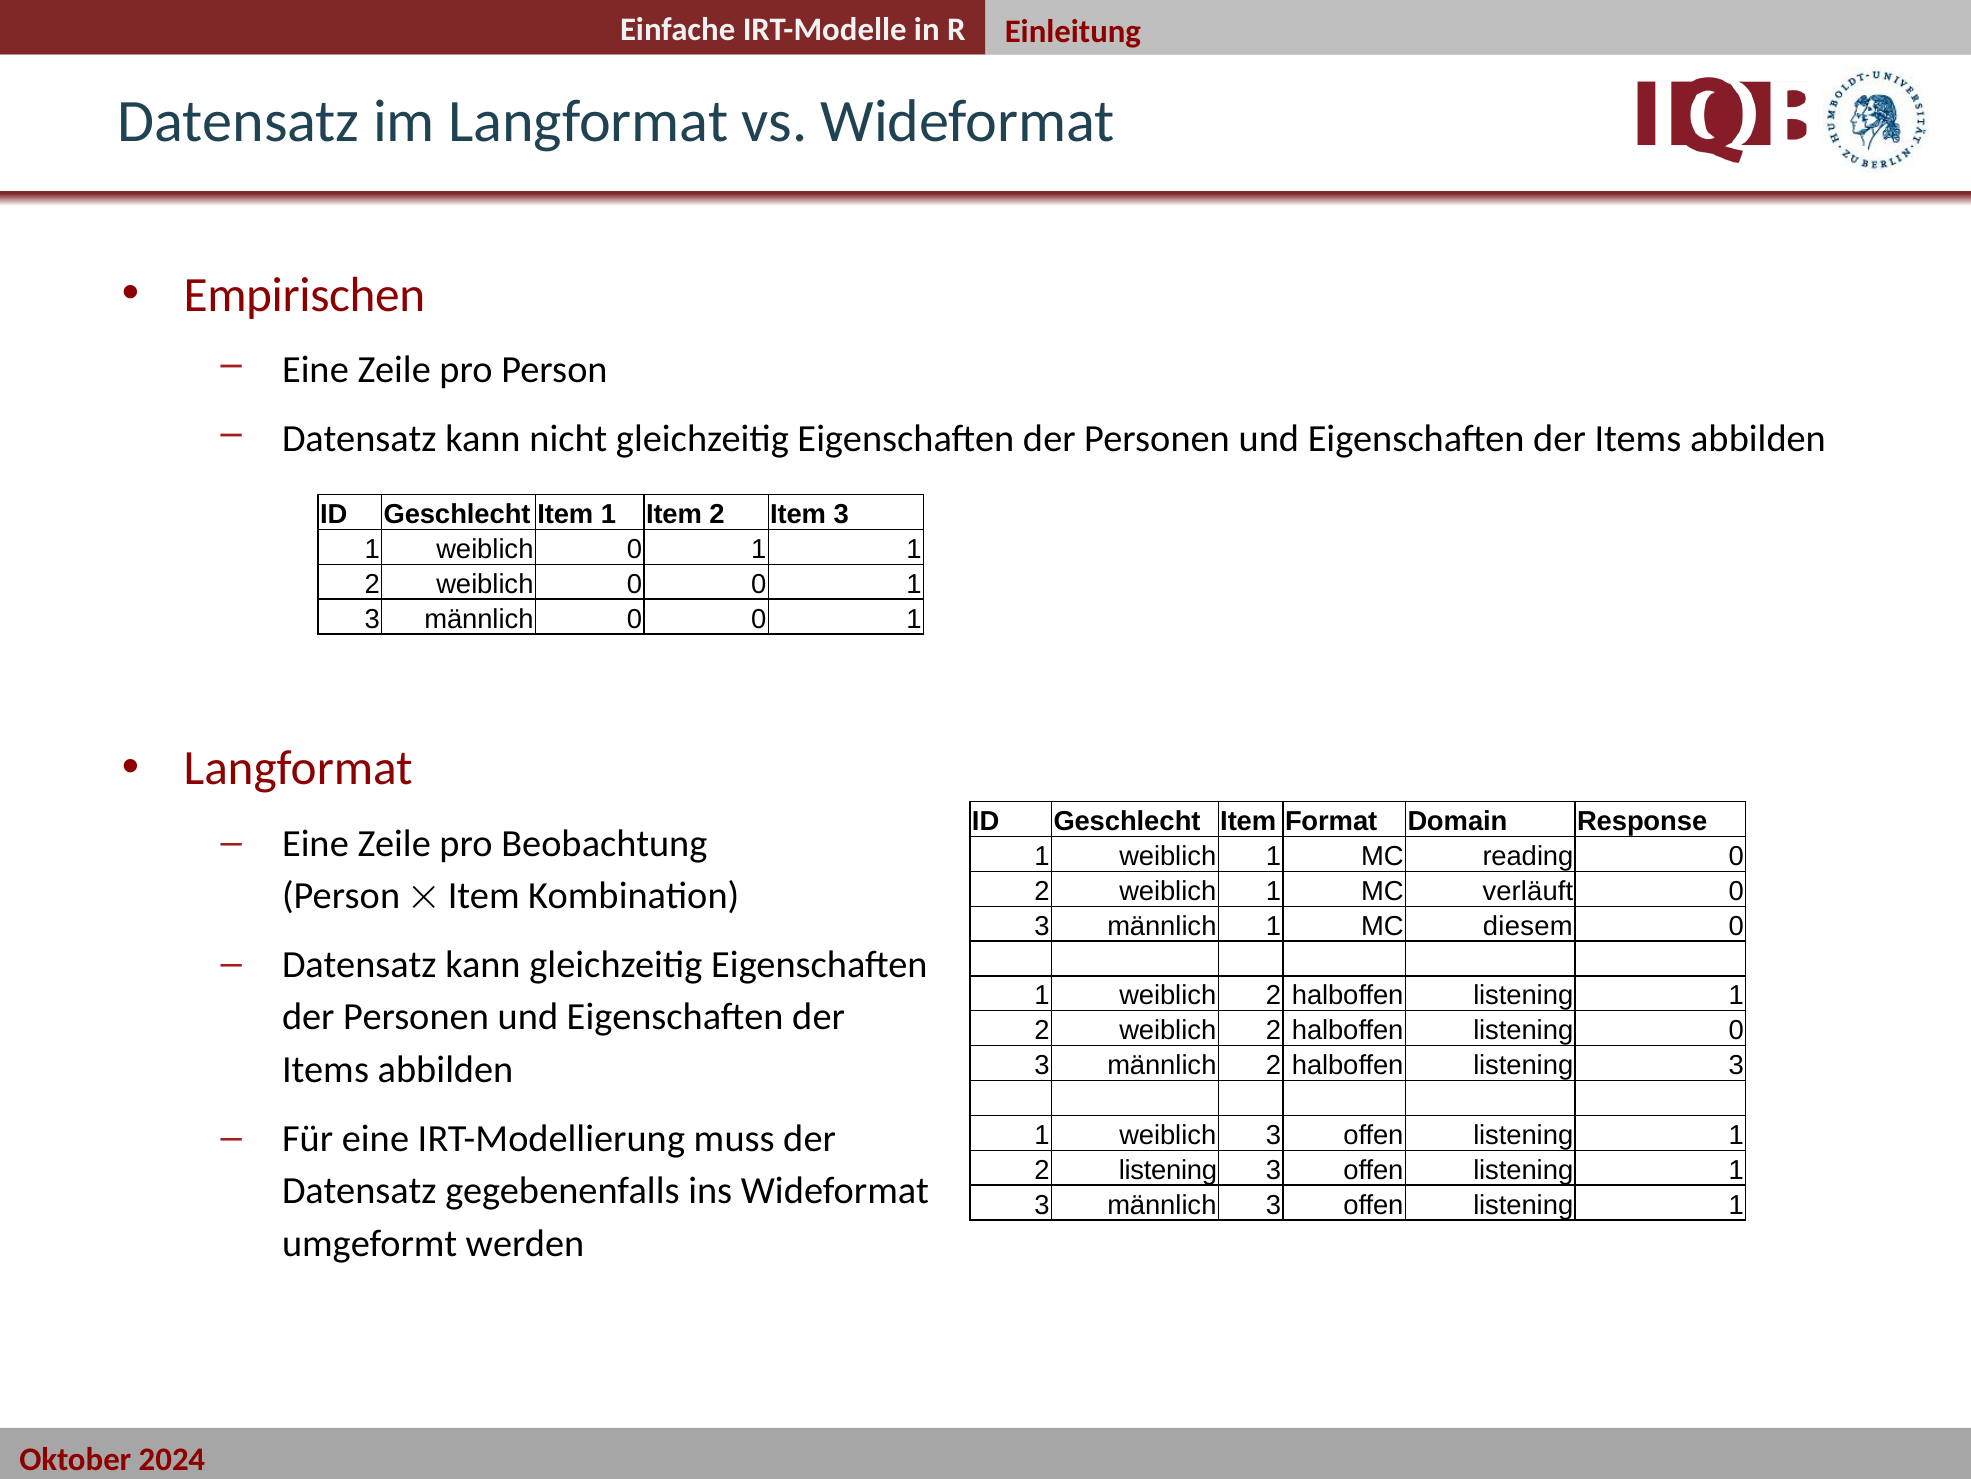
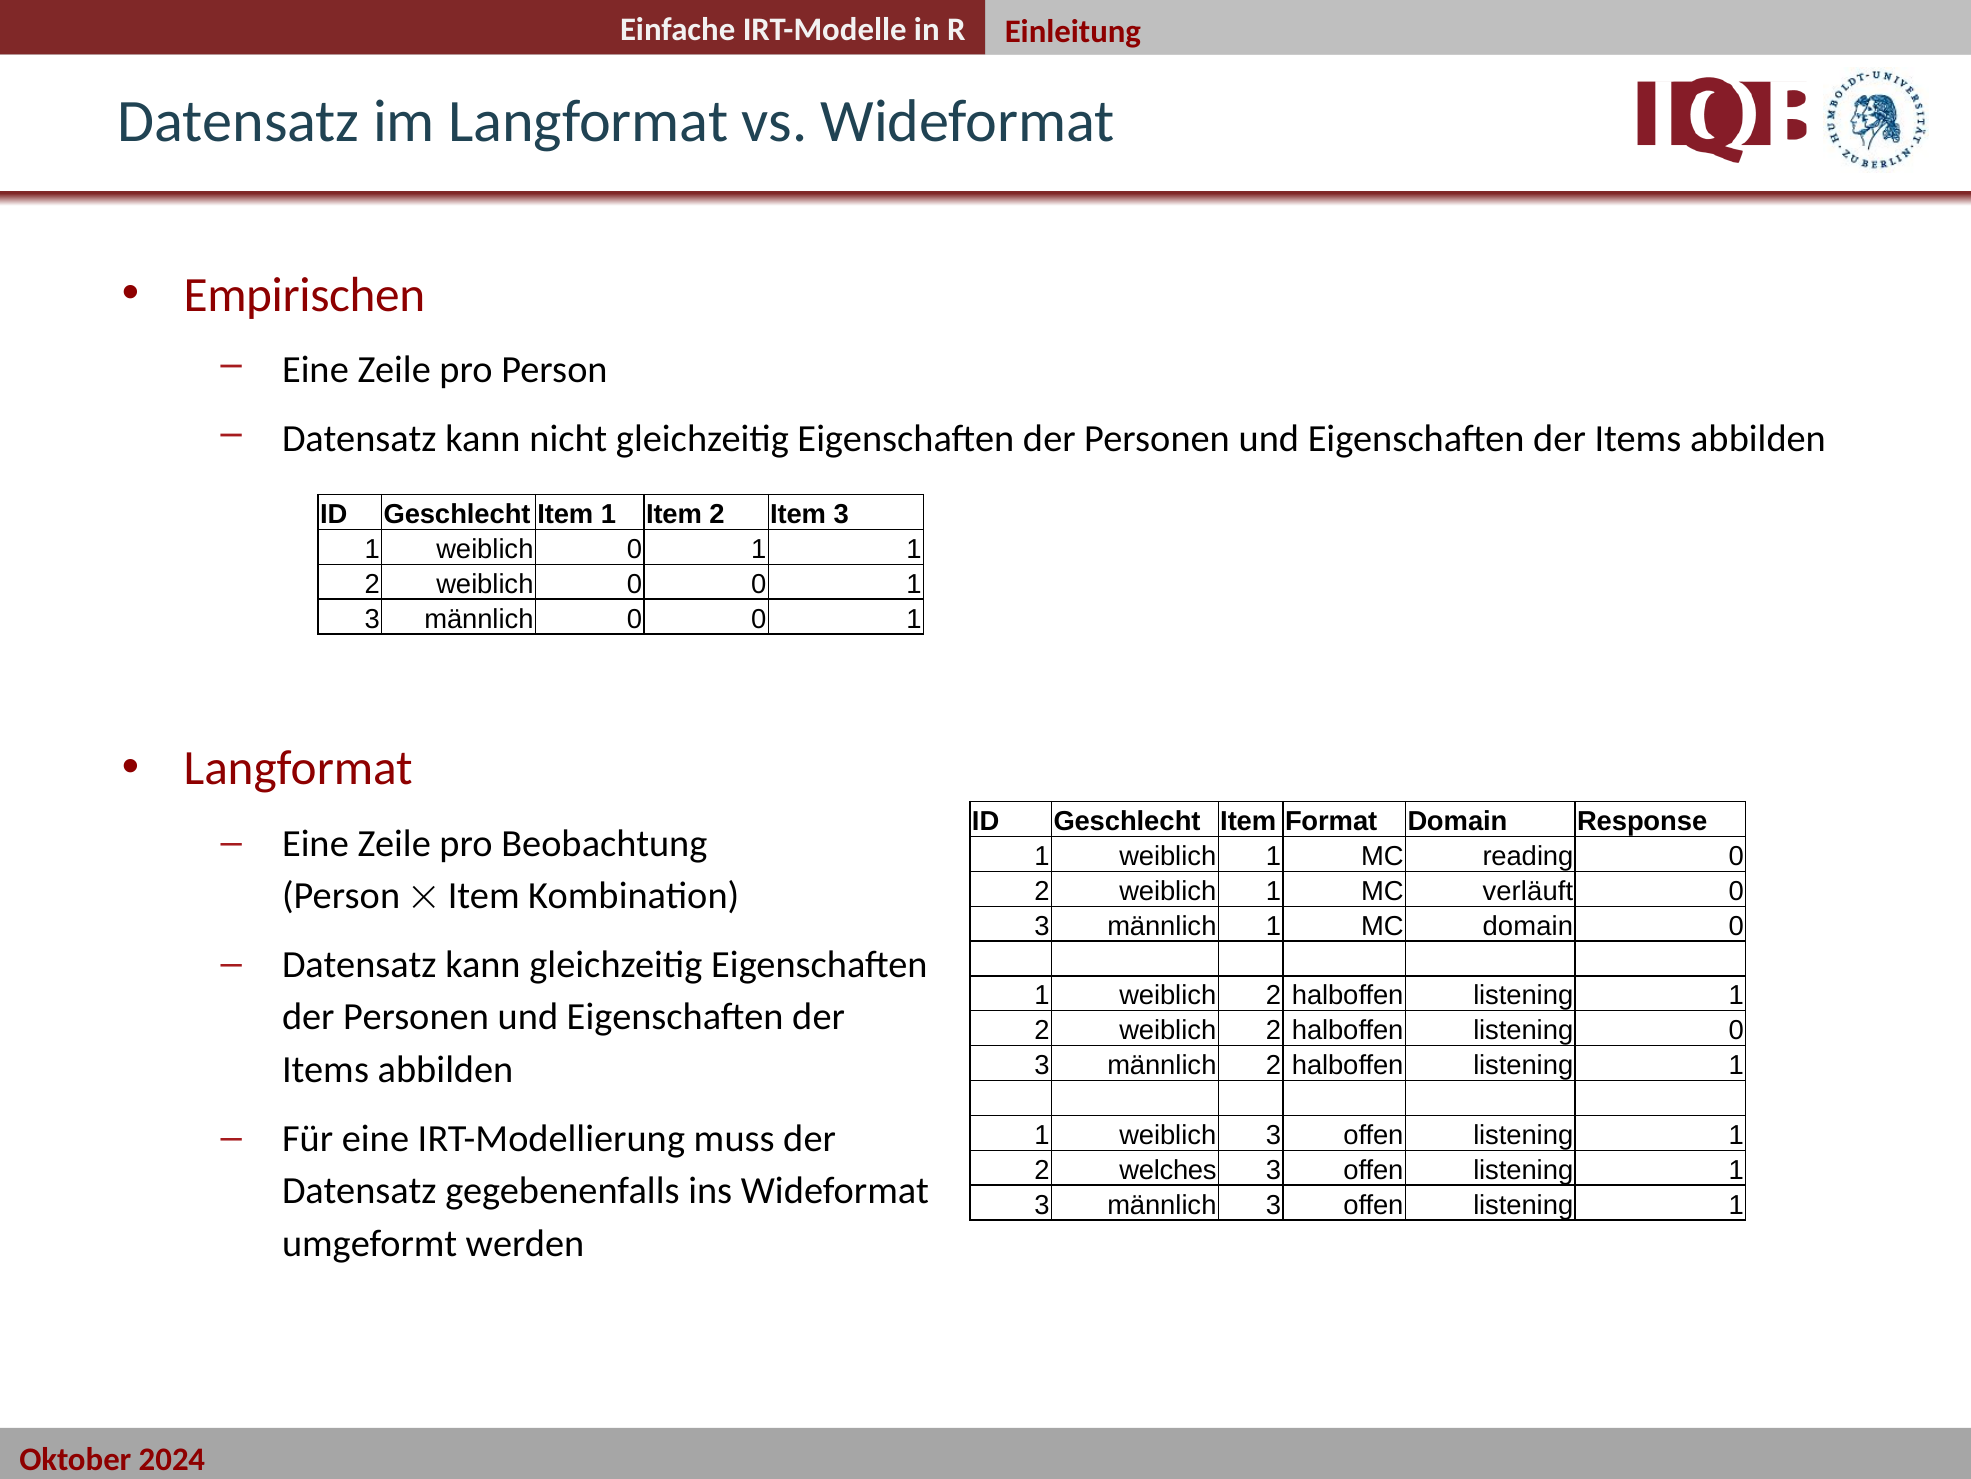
MC diesem: diesem -> domain (1528, 926)
3: 3 -> 1 (1736, 1065)
2 listening: listening -> welches (1168, 1170)
